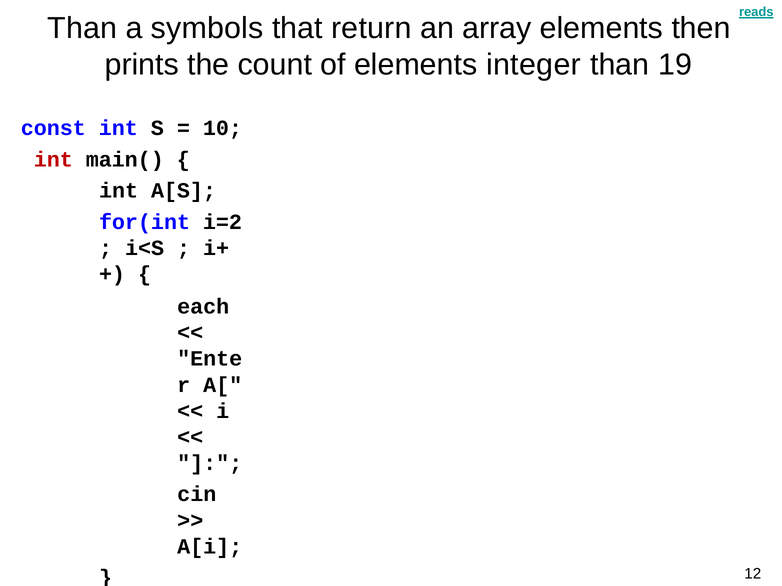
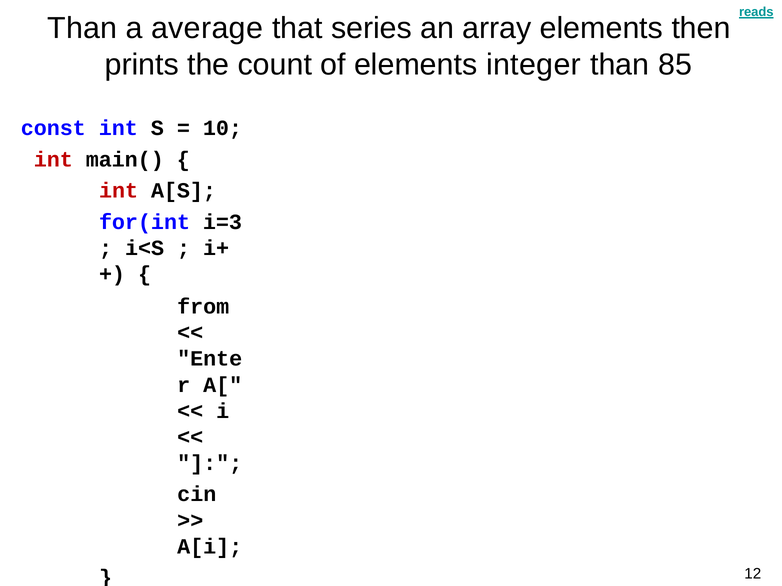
symbols: symbols -> average (207, 28)
return: return -> series (372, 28)
19: 19 -> 85 (675, 65)
int colour: black -> red (119, 191)
i=2: i=2 -> i=3 (223, 222)
each: each -> from (203, 307)
